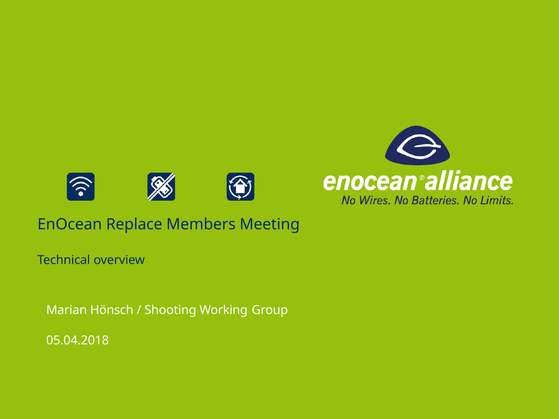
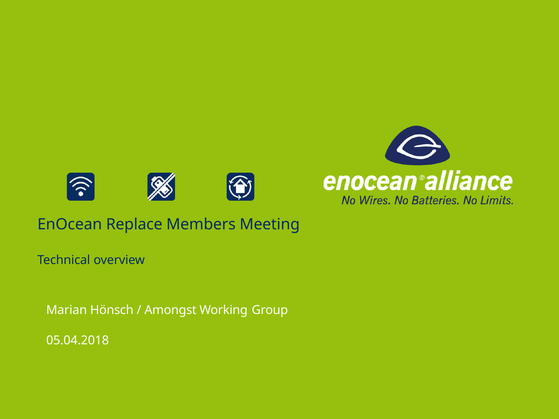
Shooting: Shooting -> Amongst (170, 310)
